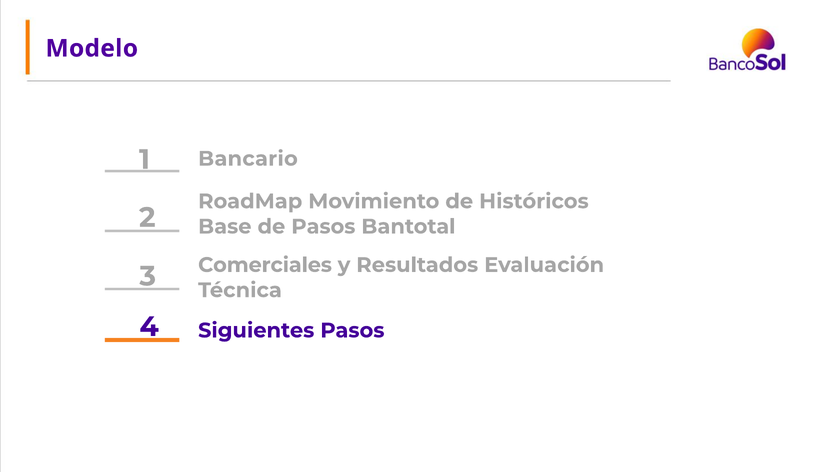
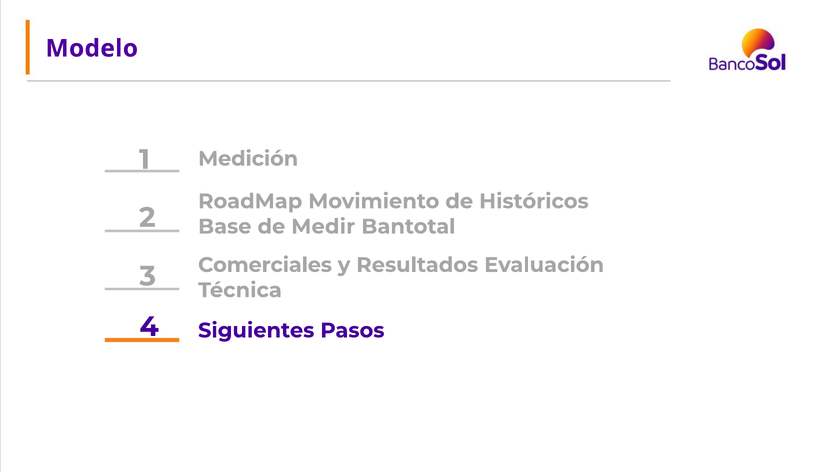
Bancario: Bancario -> Medición (248, 159)
de Pasos: Pasos -> Medir (323, 227)
